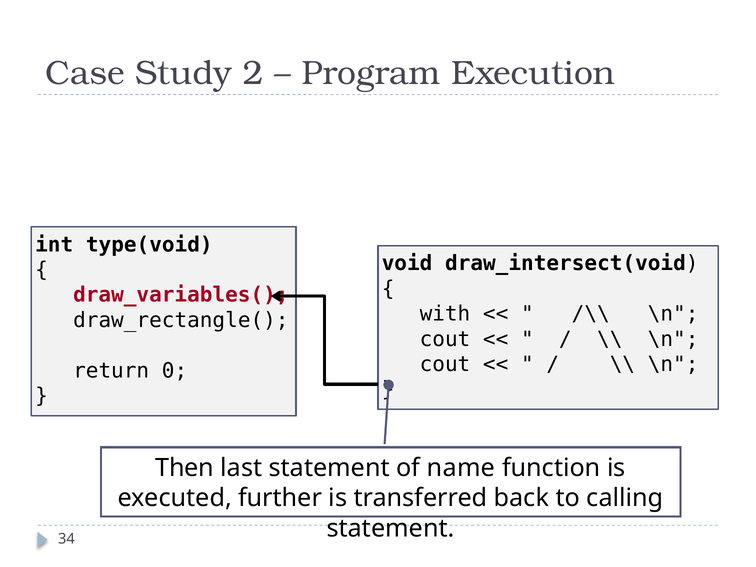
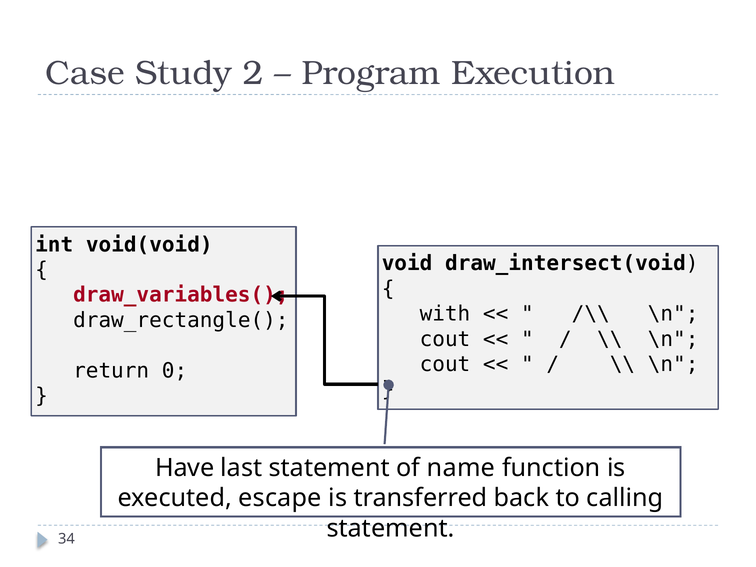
type(void: type(void -> void(void (149, 245)
Then: Then -> Have (185, 468)
further: further -> escape (280, 498)
